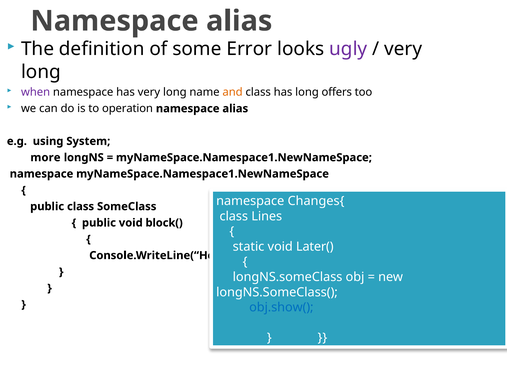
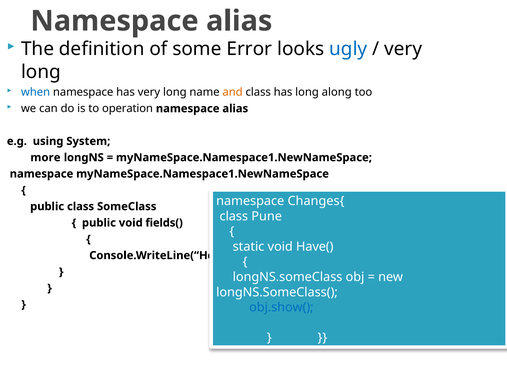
ugly colour: purple -> blue (348, 49)
when colour: purple -> blue (36, 92)
offers: offers -> along (337, 92)
Lines: Lines -> Pune (267, 216)
block(: block( -> fields( (164, 223)
Later(: Later( -> Have( (315, 247)
